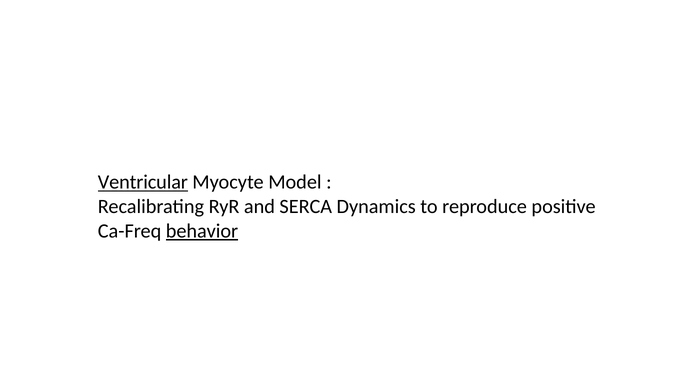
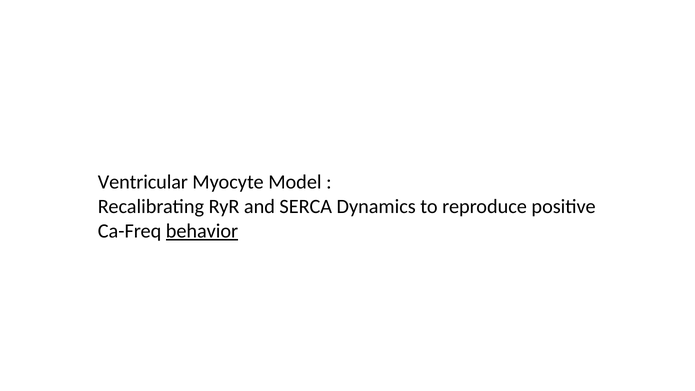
Ventricular underline: present -> none (143, 182)
